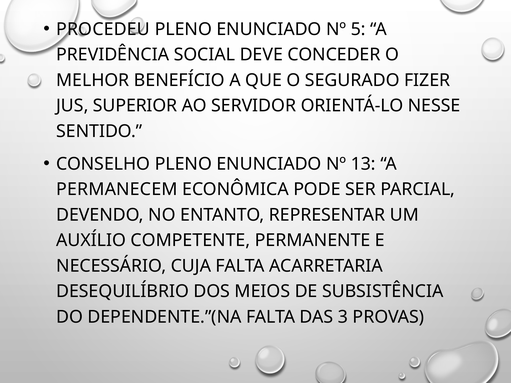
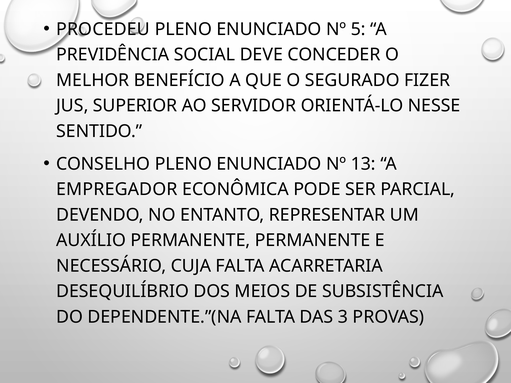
PERMANECEM: PERMANECEM -> EMPREGADOR (117, 190)
AUXÍLIO COMPETENTE: COMPETENTE -> PERMANENTE (190, 241)
